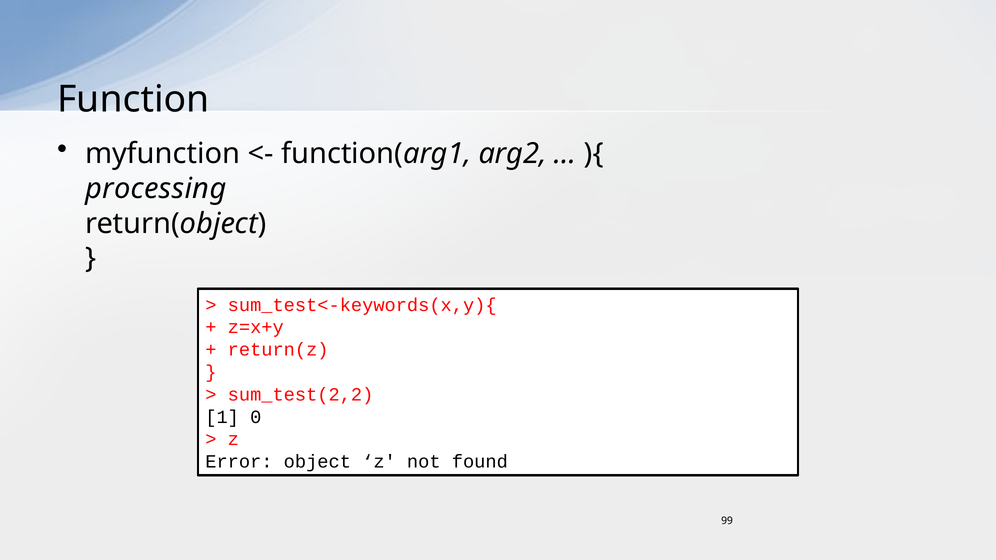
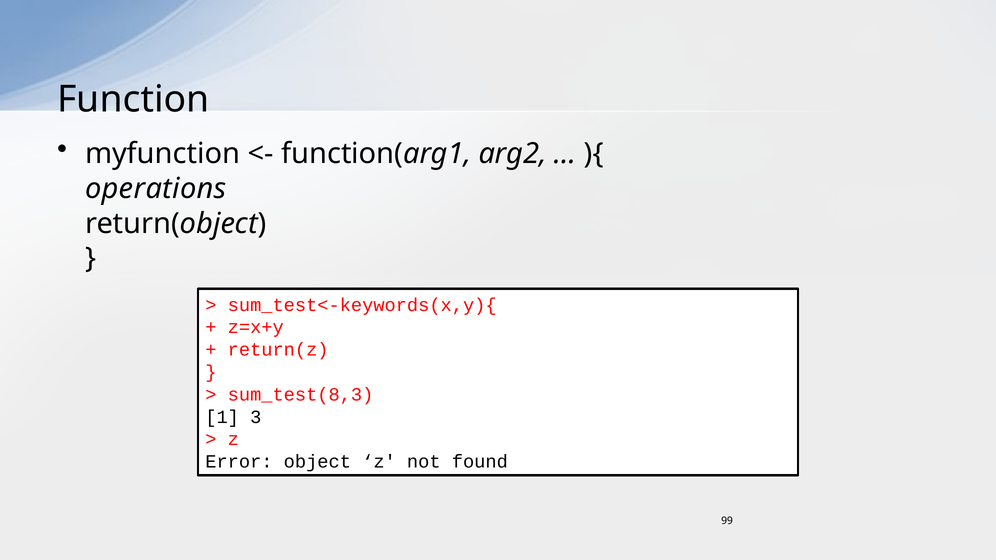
processing: processing -> operations (156, 189)
sum_test(2,2: sum_test(2,2 -> sum_test(8,3 (301, 395)
0: 0 -> 3 (256, 417)
